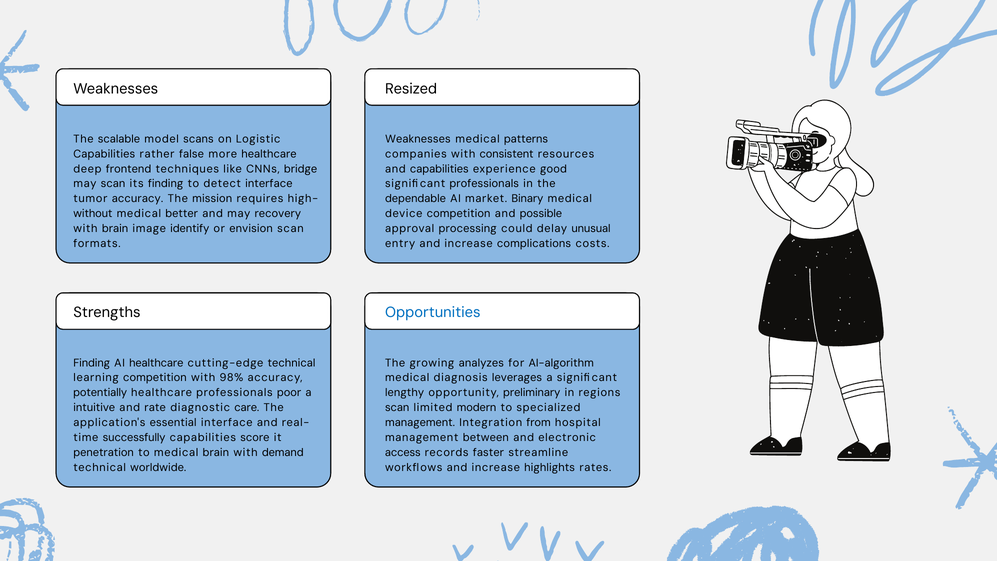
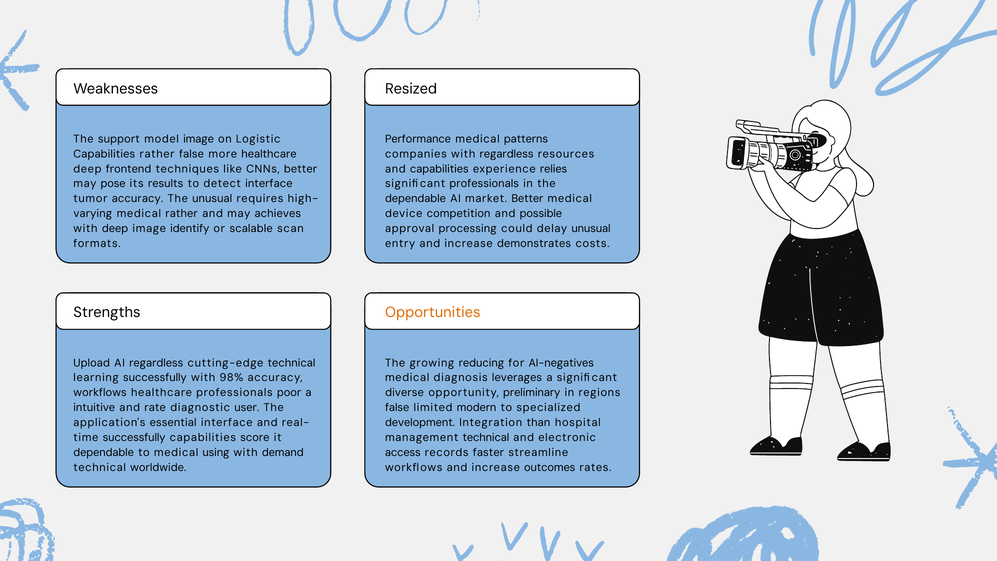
scalable: scalable -> support (119, 139)
model scans: scans -> image (199, 139)
Weaknesses: Weaknesses -> Performance (418, 139)
with consistent: consistent -> regardless (507, 154)
CNNs bridge: bridge -> better (301, 169)
good: good -> relies (554, 169)
may scan: scan -> pose (113, 184)
its finding: finding -> results (166, 184)
The mission: mission -> unusual (212, 199)
market Binary: Binary -> Better (527, 199)
without: without -> varying (93, 214)
medical better: better -> rather (182, 214)
recovery: recovery -> achieves (278, 214)
with brain: brain -> deep (115, 229)
envision: envision -> scalable (251, 229)
complications: complications -> demonstrates (534, 244)
Opportunities colour: blue -> orange (433, 312)
Finding: Finding -> Upload (92, 363)
AI healthcare: healthcare -> regardless (156, 363)
analyzes: analyzes -> reducing (481, 363)
AI-algorithm: AI-algorithm -> AI-negatives (561, 363)
learning competition: competition -> successfully (155, 378)
potentially: potentially -> workflows (100, 393)
lengthy: lengthy -> diverse (405, 393)
care: care -> user (247, 408)
scan: scan -> false (397, 408)
management: management -> development (420, 423)
from: from -> than (538, 423)
management between: between -> technical (486, 438)
penetration: penetration -> dependable (104, 452)
medical brain: brain -> using (216, 452)
highlights: highlights -> outcomes (550, 467)
